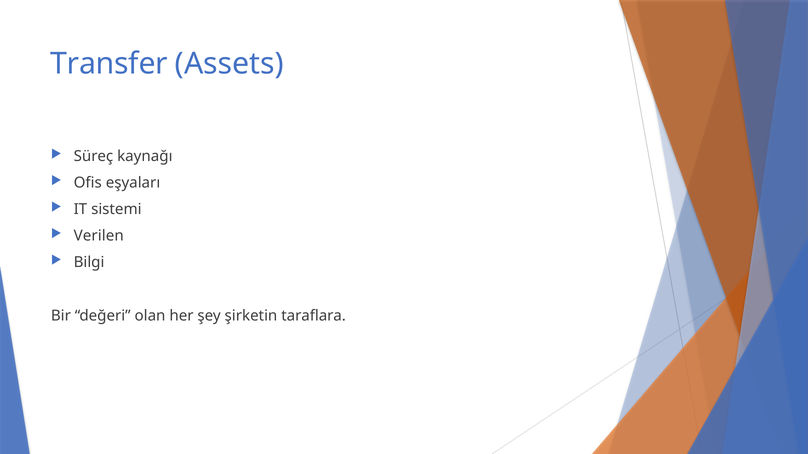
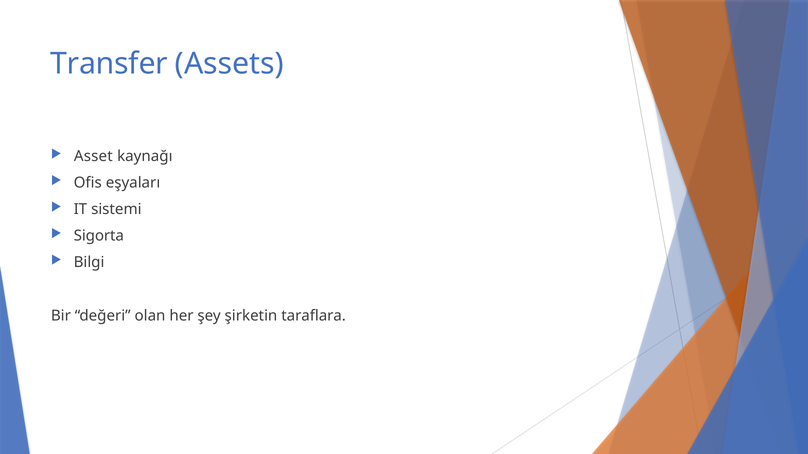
Süreç: Süreç -> Asset (93, 156)
Verilen: Verilen -> Sigorta (99, 236)
